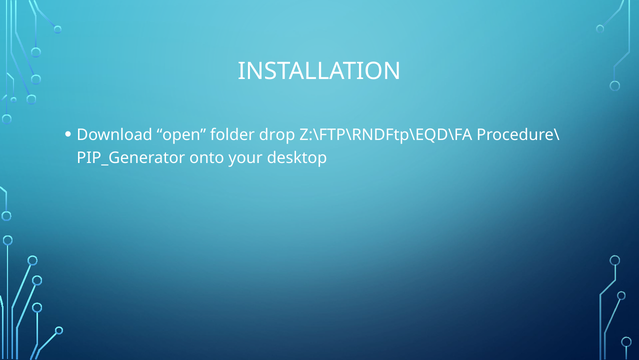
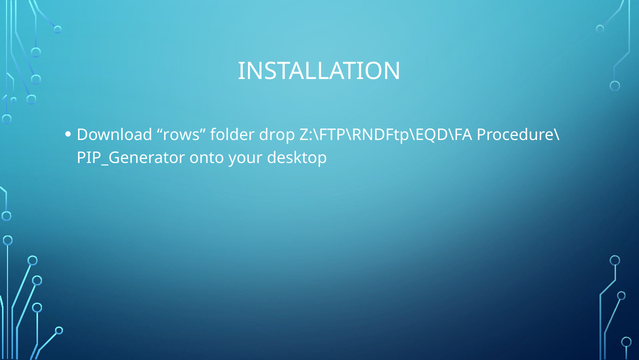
open: open -> rows (181, 135)
